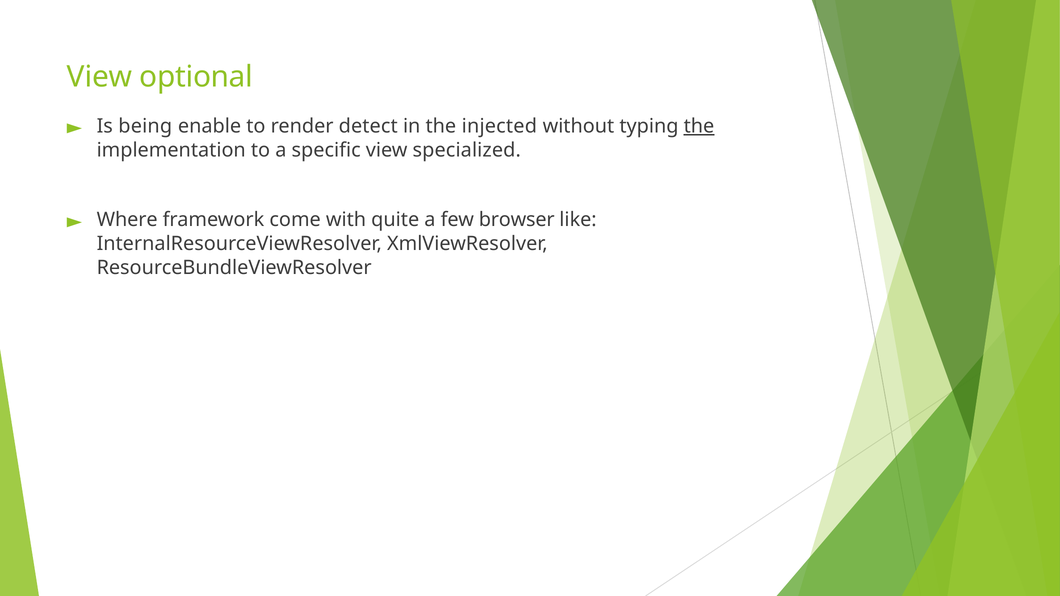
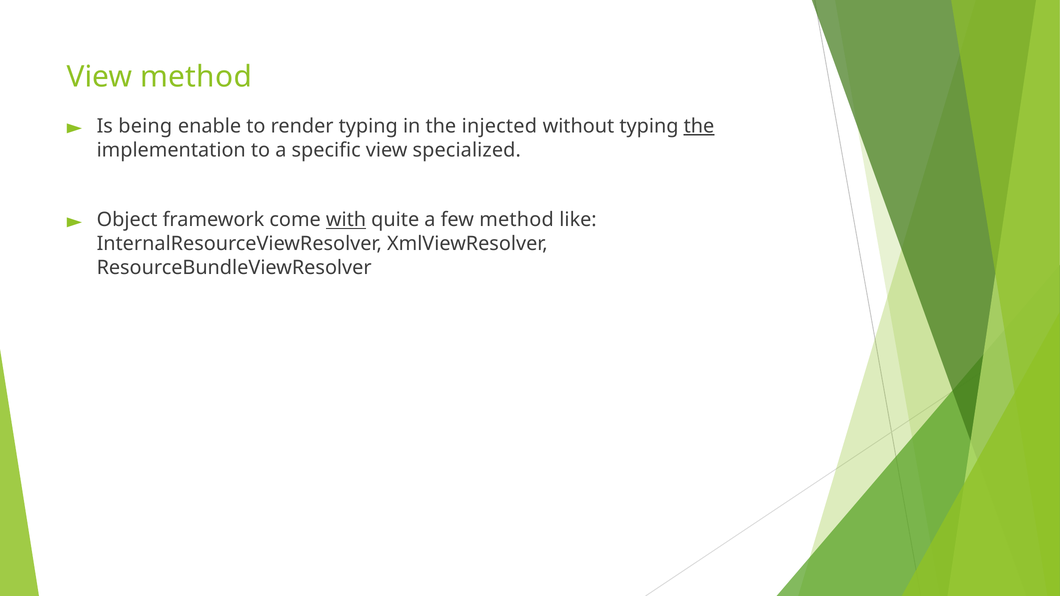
View optional: optional -> method (196, 77)
render detect: detect -> typing (368, 126)
Where: Where -> Object (127, 220)
with underline: none -> present (346, 220)
few browser: browser -> method (517, 220)
